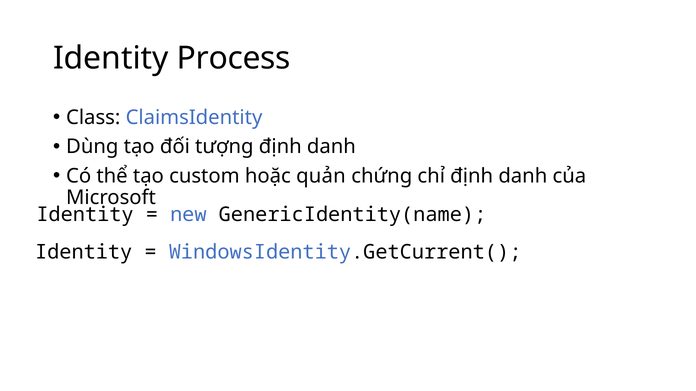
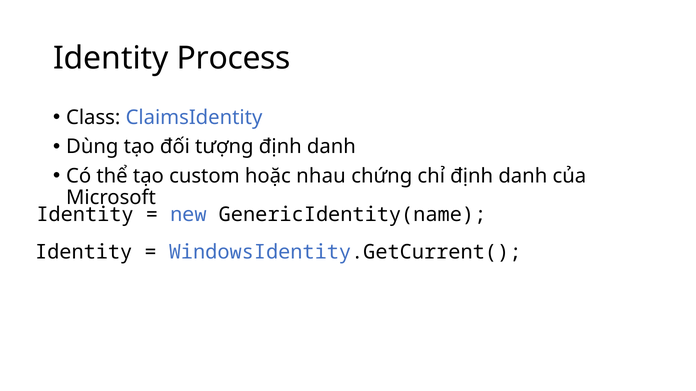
quản: quản -> nhau (321, 176)
